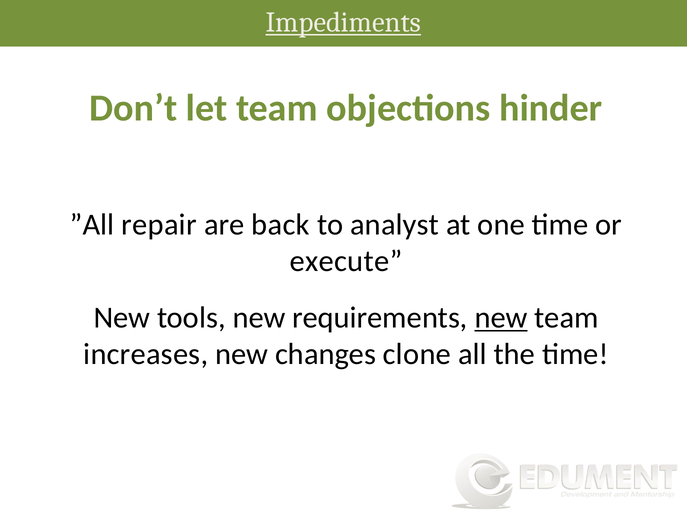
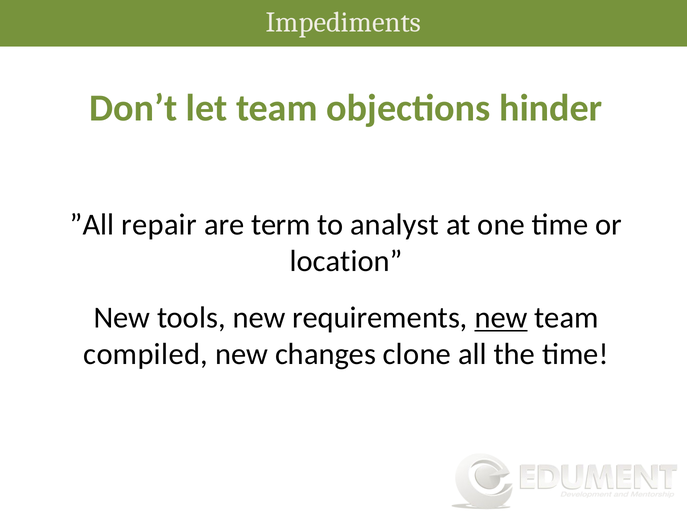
Impediments underline: present -> none (343, 23)
back: back -> term (281, 225)
execute: execute -> location (346, 261)
increases: increases -> compiled (146, 354)
